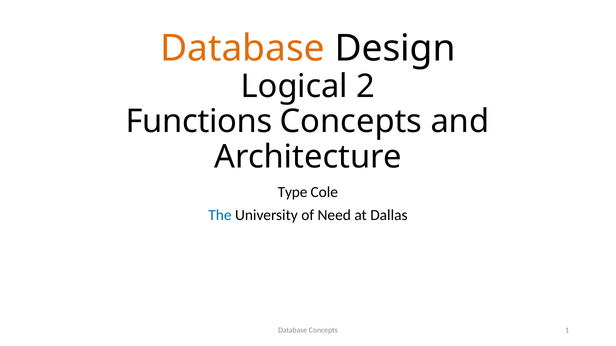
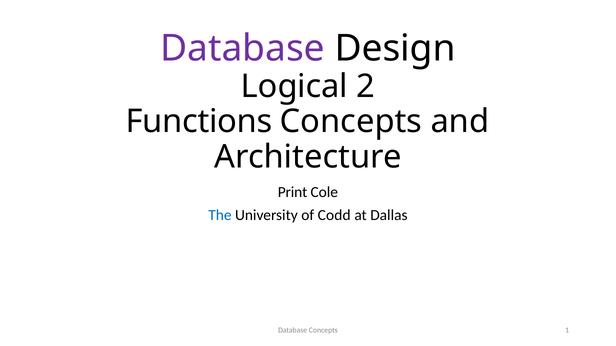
Database colour: orange -> purple (242, 49)
Type: Type -> Print (293, 193)
Need: Need -> Codd (334, 216)
